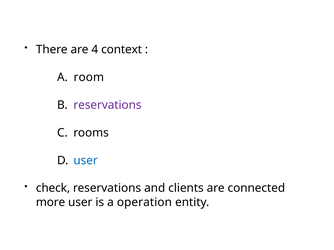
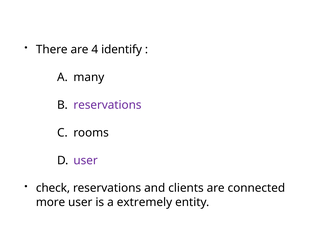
context: context -> identify (122, 50)
room: room -> many (89, 77)
user colour: blue -> purple (86, 161)
operation: operation -> extremely (144, 203)
